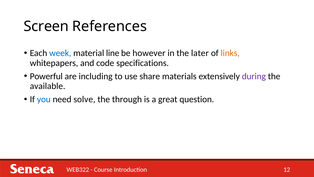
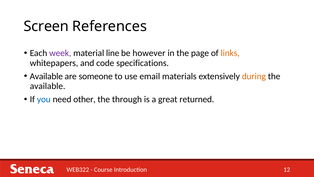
week colour: blue -> purple (60, 53)
later: later -> page (200, 53)
Powerful: Powerful -> Available (46, 76)
including: including -> someone (96, 76)
share: share -> email (150, 76)
during colour: purple -> orange (254, 76)
solve: solve -> other (84, 99)
question: question -> returned (197, 99)
